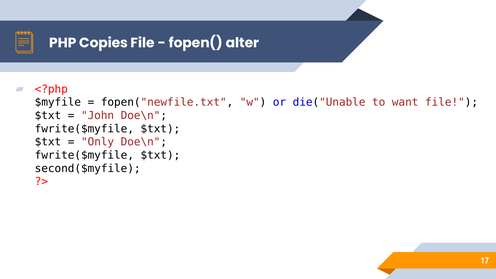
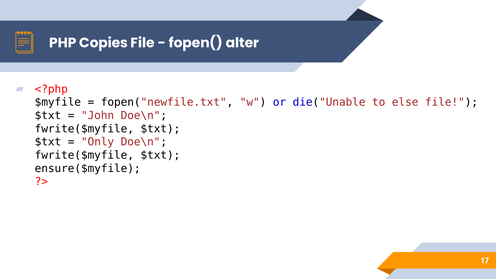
want: want -> else (405, 102)
second($myfile: second($myfile -> ensure($myfile (88, 168)
